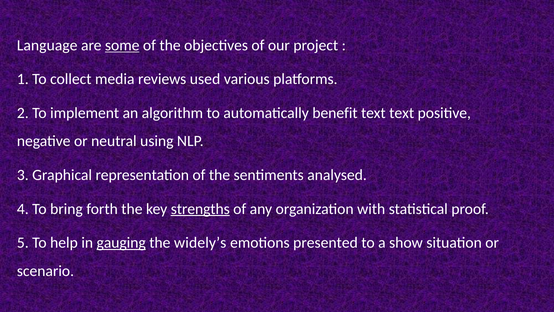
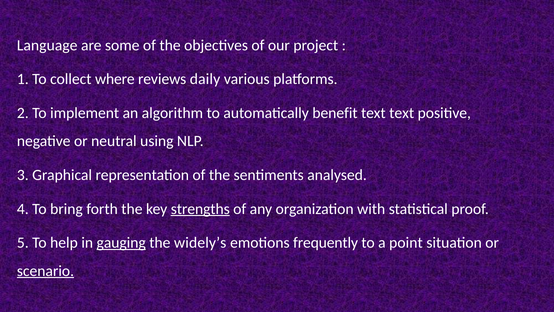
some underline: present -> none (122, 45)
media: media -> where (115, 79)
used: used -> daily (205, 79)
presented: presented -> frequently (326, 243)
show: show -> point (406, 243)
scenario underline: none -> present (45, 271)
